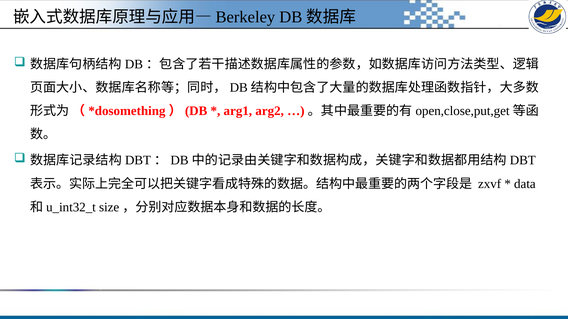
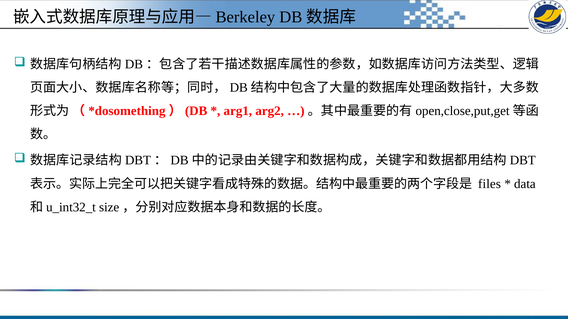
zxvf: zxvf -> files (490, 184)
